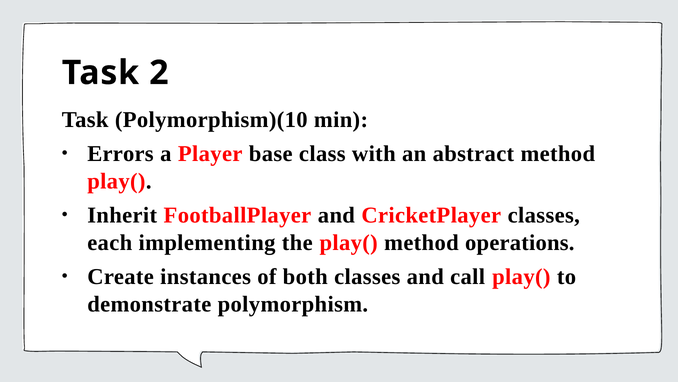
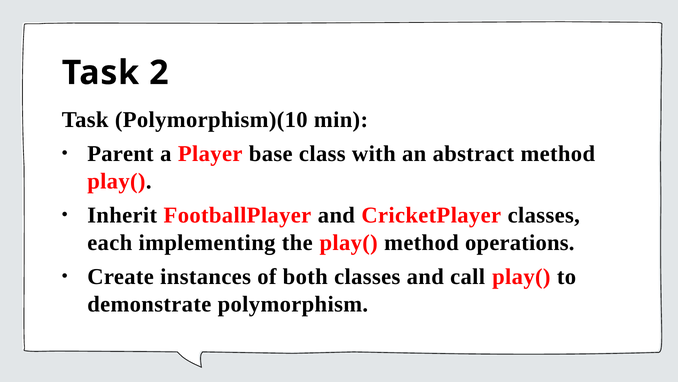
Errors: Errors -> Parent (120, 154)
